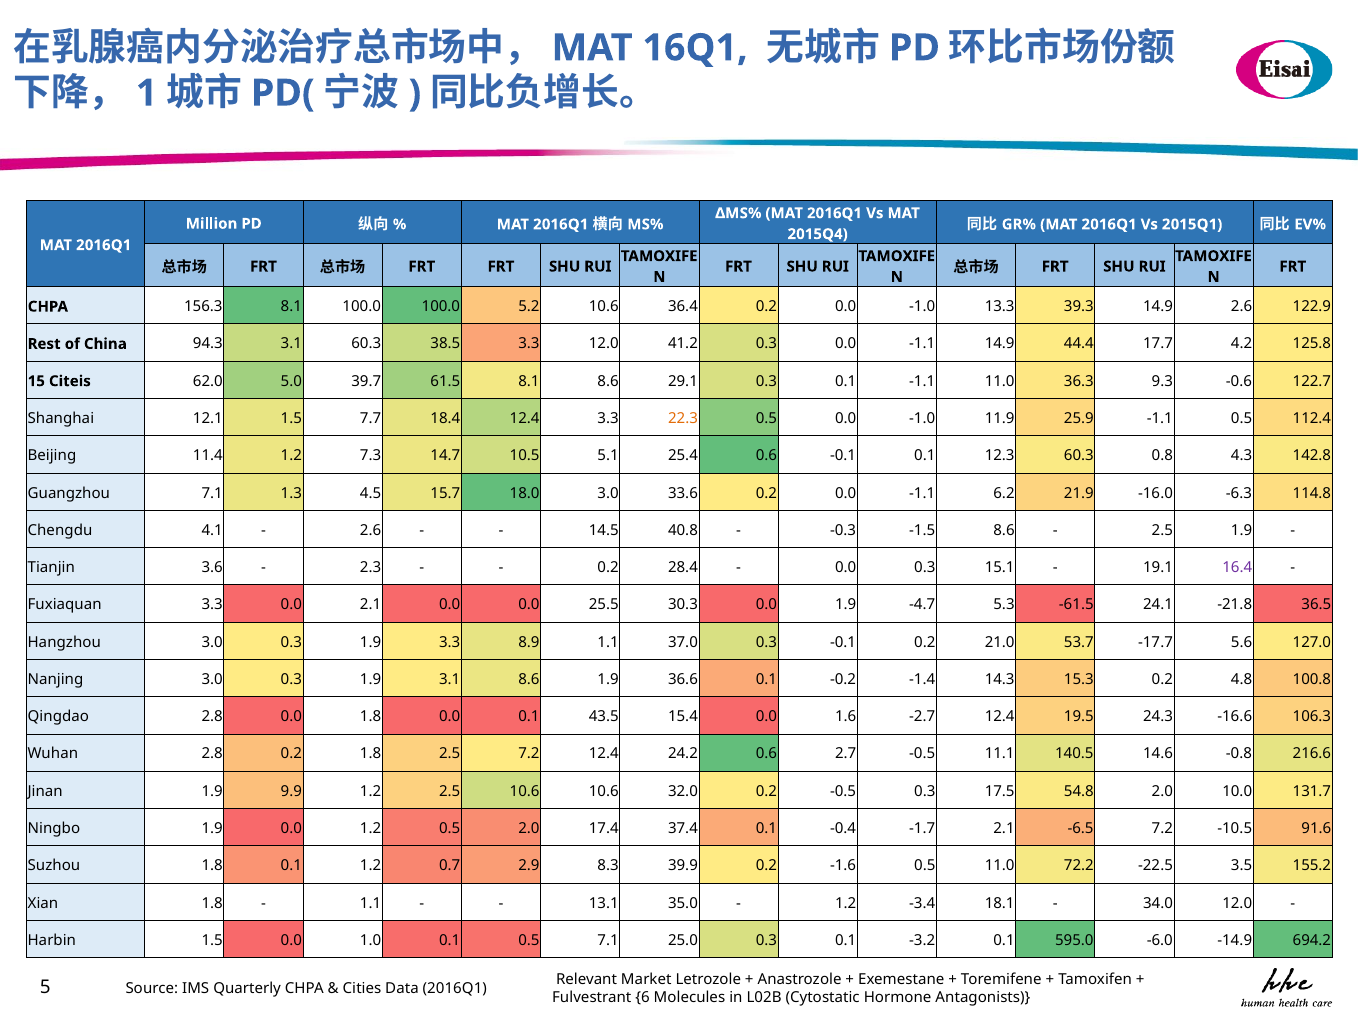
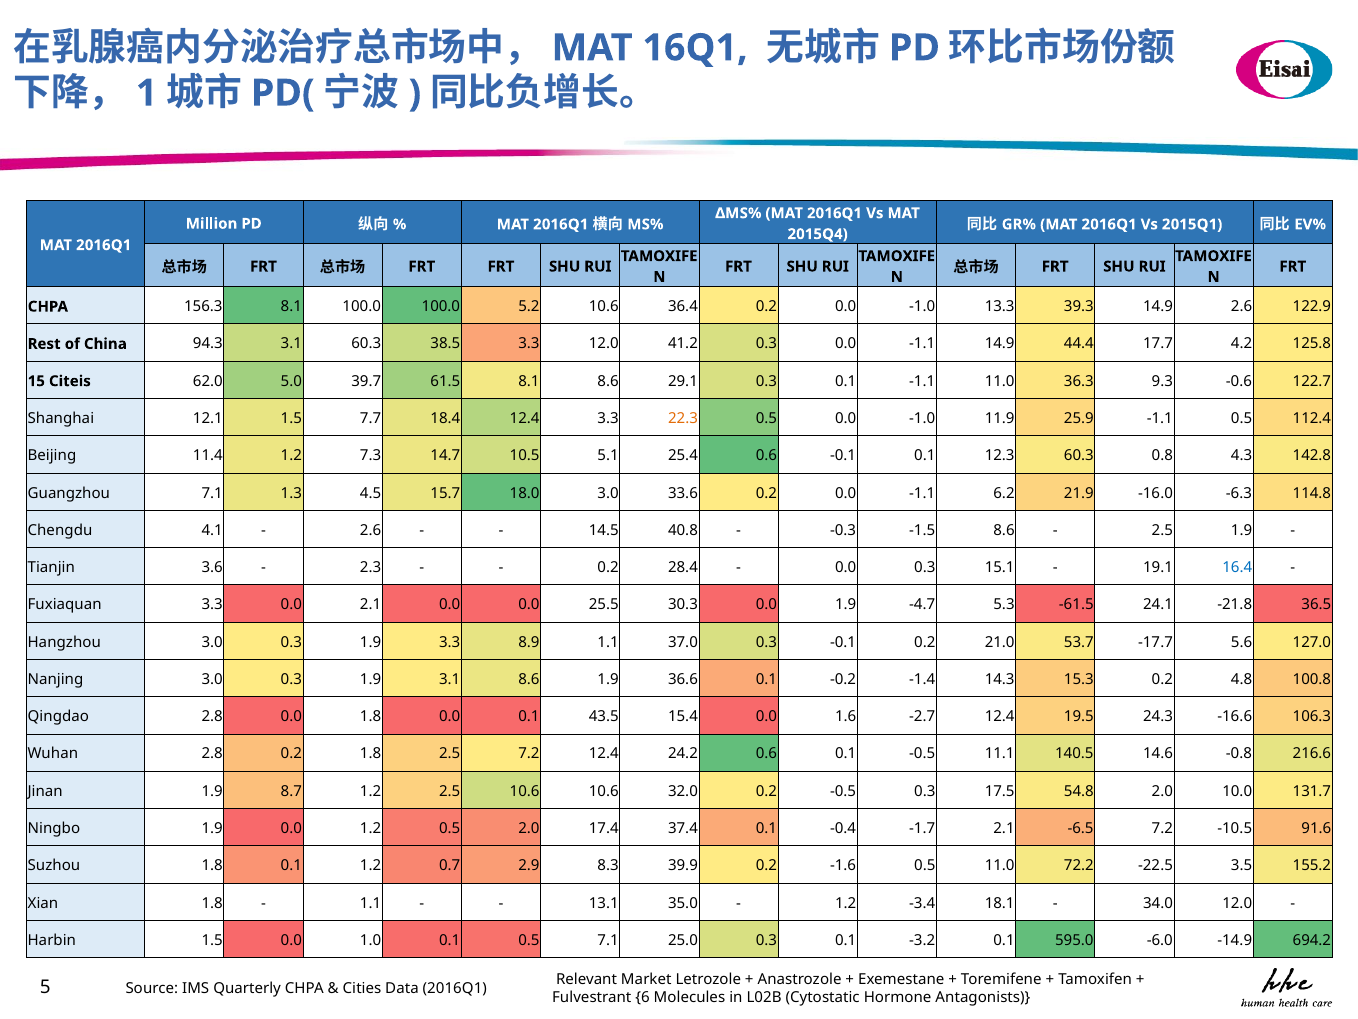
16.4 colour: purple -> blue (1237, 567)
0.6 2.7: 2.7 -> 0.1 (846, 754)
9.9: 9.9 -> 8.7 (291, 791)
